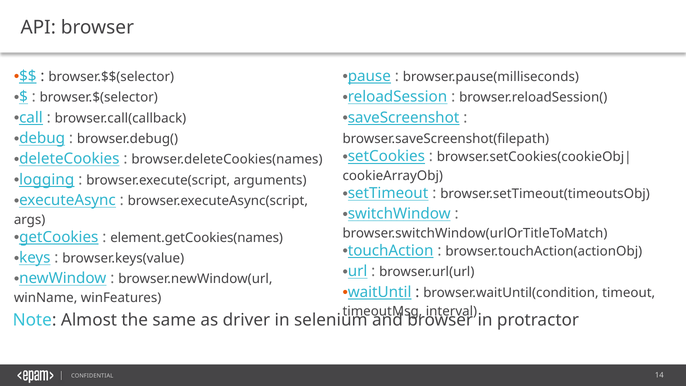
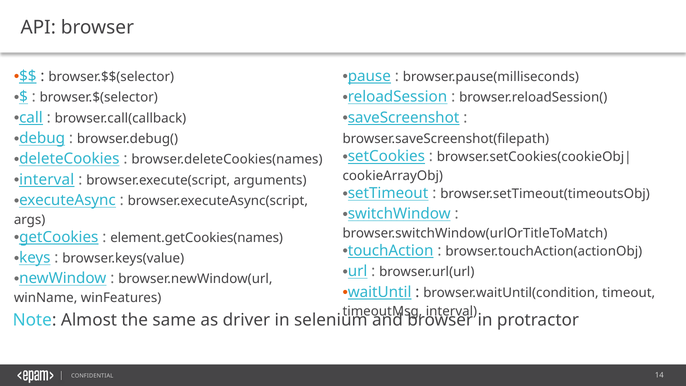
logging: logging -> interval (47, 180)
